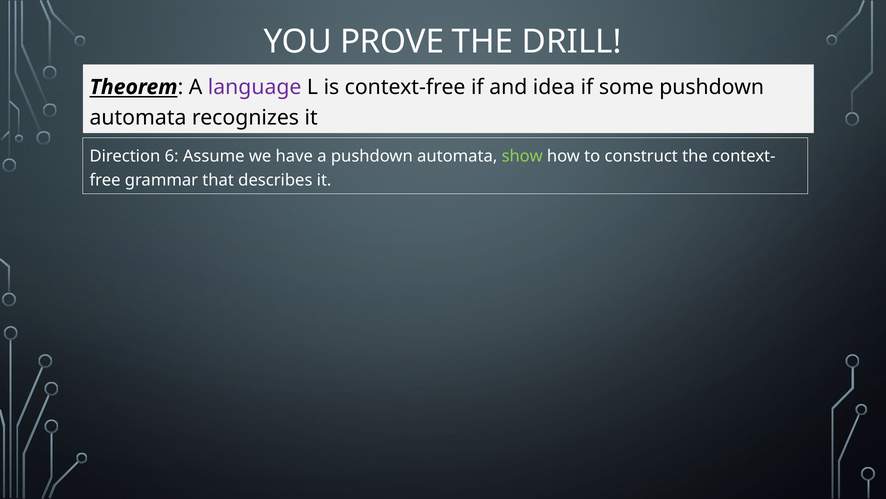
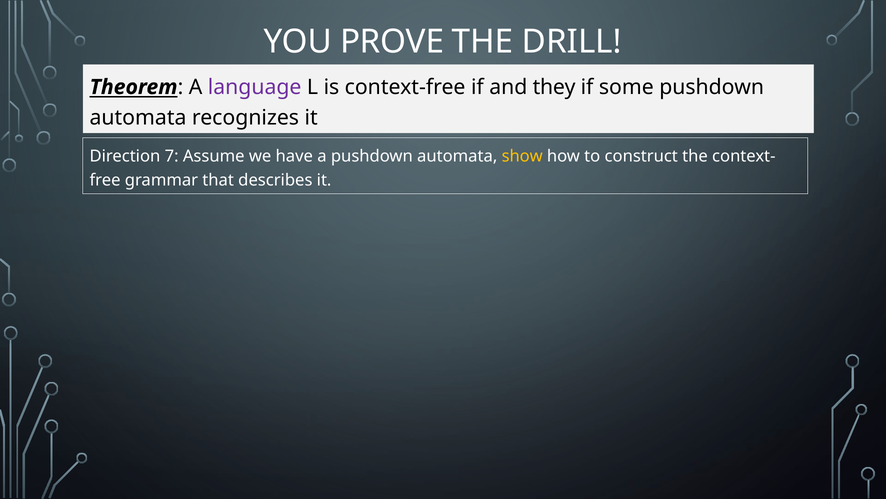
idea: idea -> they (554, 87)
6: 6 -> 7 (172, 156)
show colour: light green -> yellow (522, 156)
